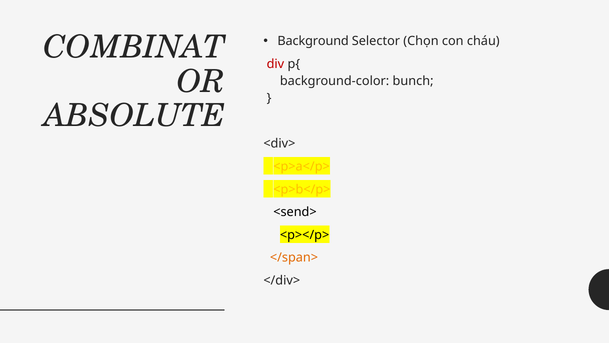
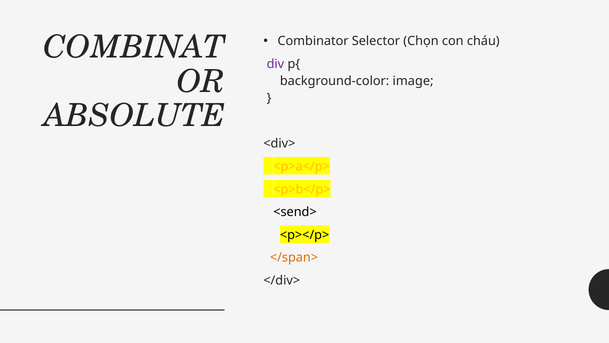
Background: Background -> Combinator (313, 41)
div colour: red -> purple (275, 64)
bunch: bunch -> image (413, 81)
